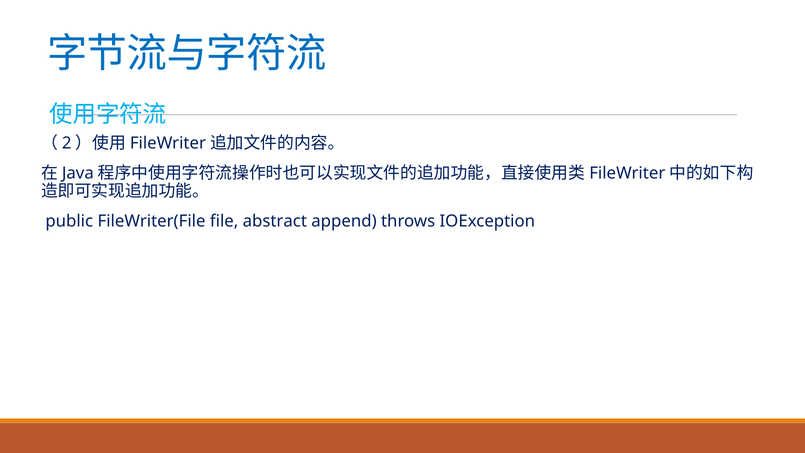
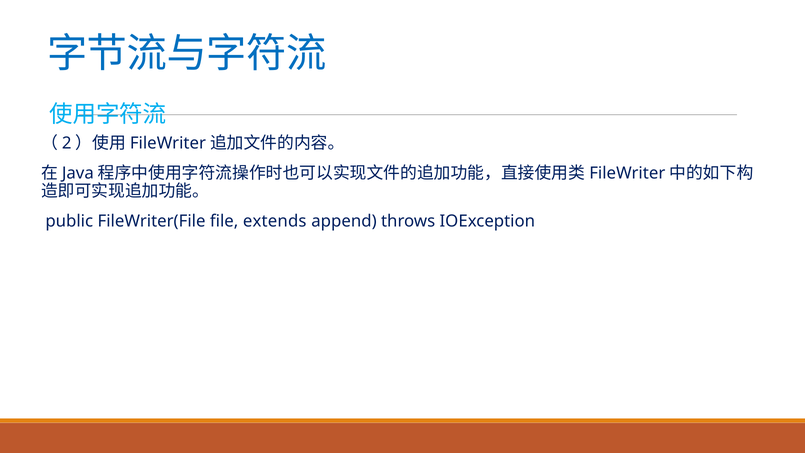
abstract: abstract -> extends (275, 221)
